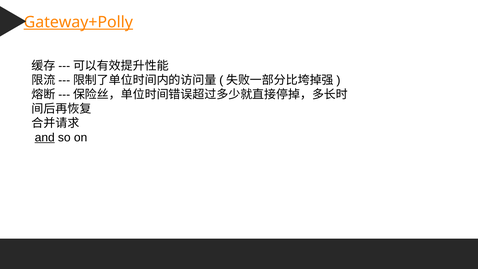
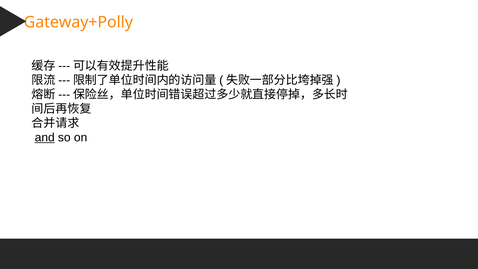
Gateway+Polly underline: present -> none (78, 22)
